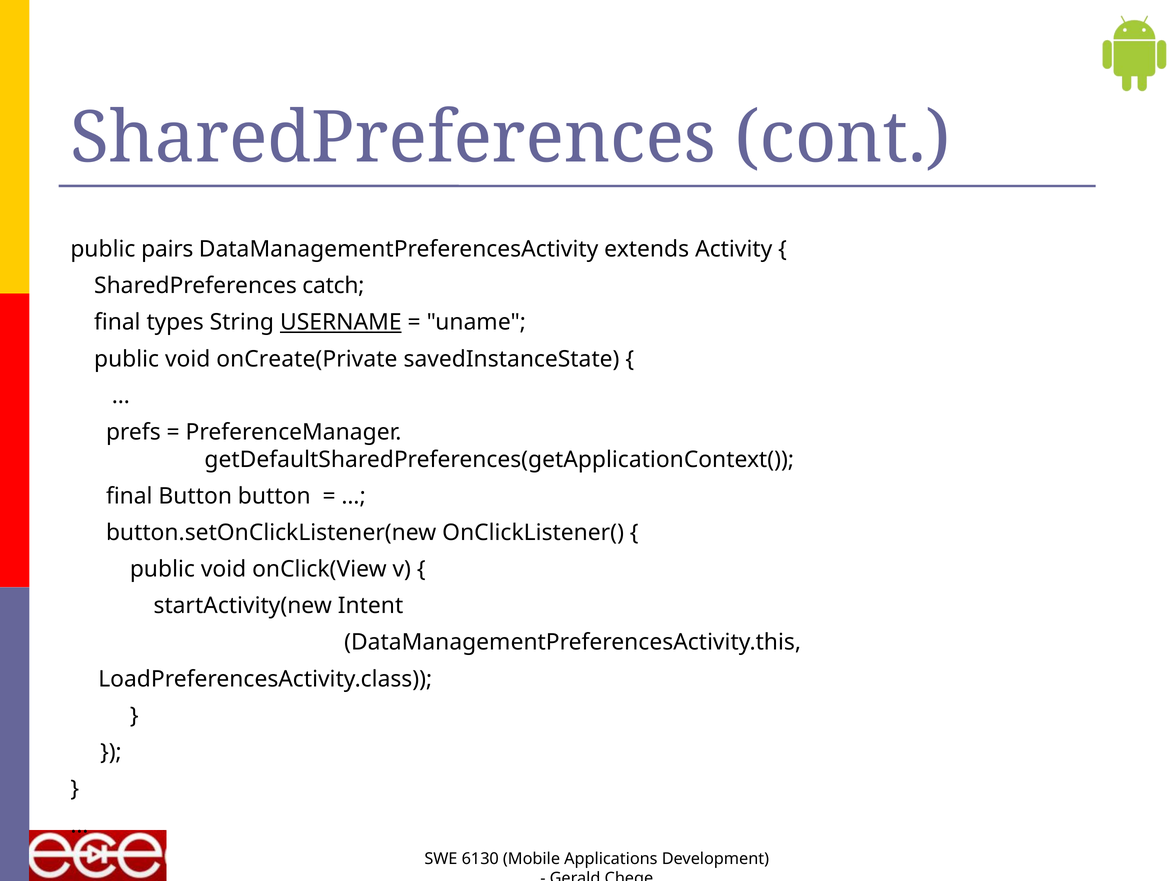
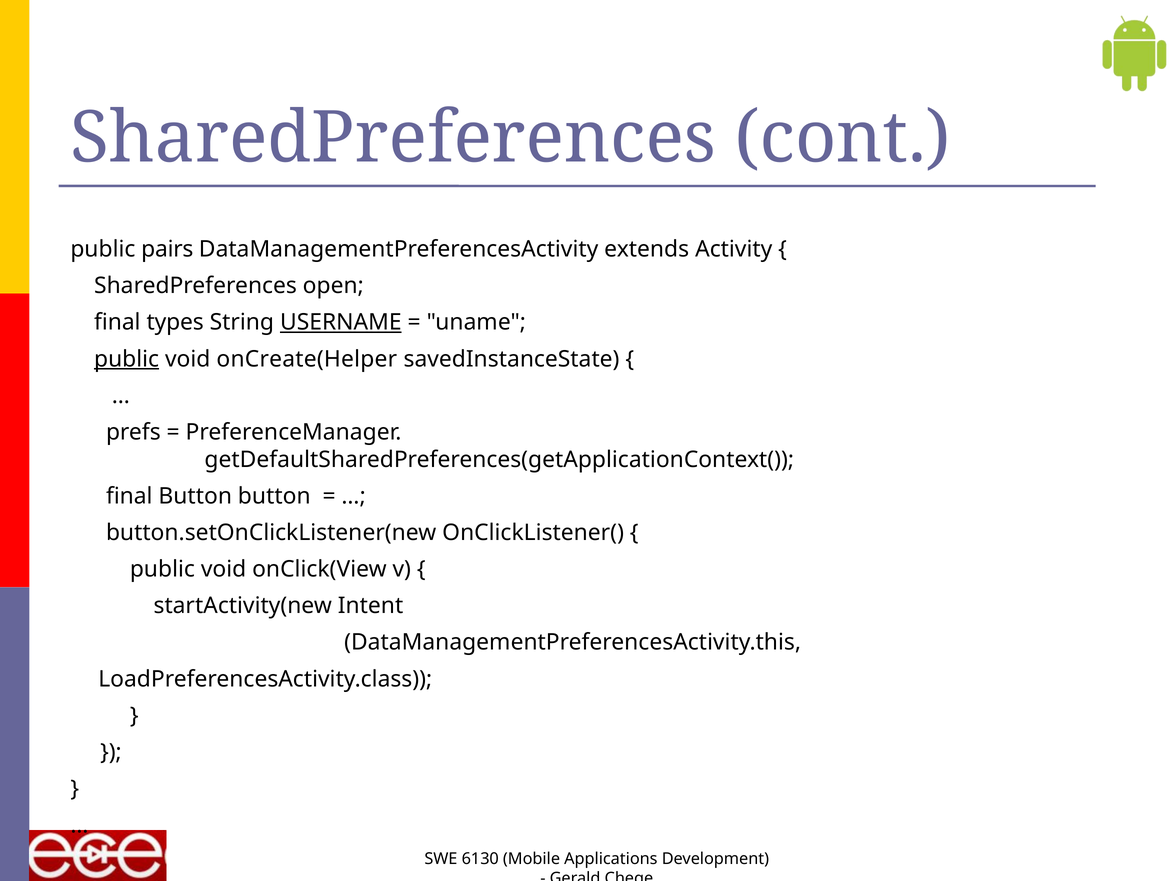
catch: catch -> open (333, 286)
public underline: none -> present (127, 359)
onCreate(Private: onCreate(Private -> onCreate(Helper (307, 359)
